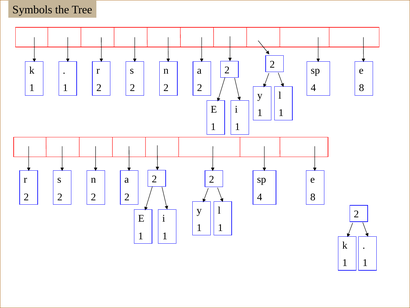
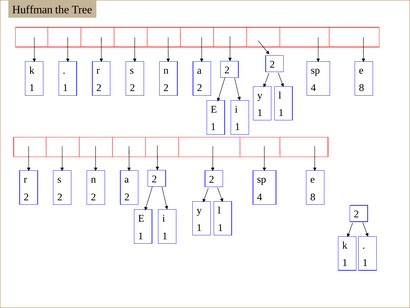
Symbols: Symbols -> Huffman (32, 10)
